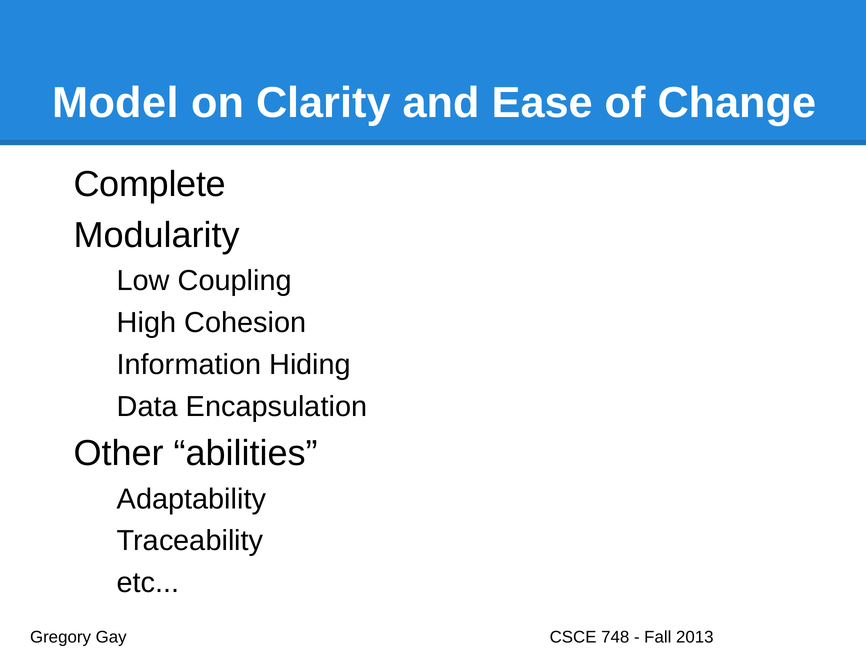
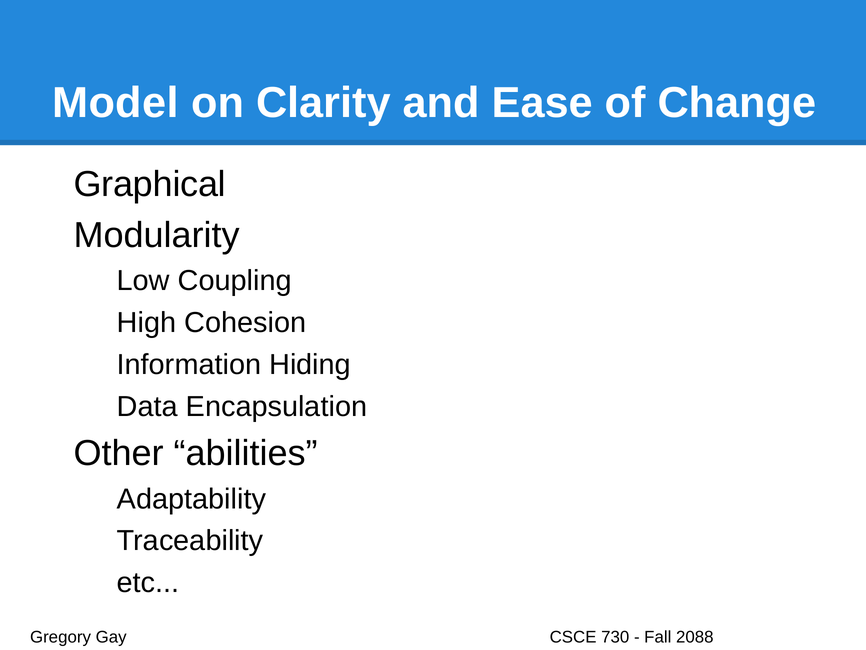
Complete: Complete -> Graphical (150, 184)
748: 748 -> 730 (615, 637)
2013: 2013 -> 2088 (695, 637)
